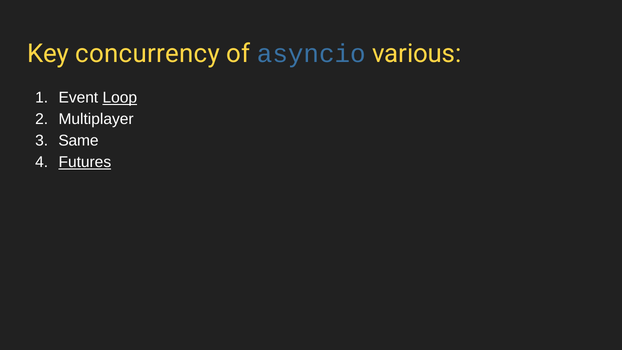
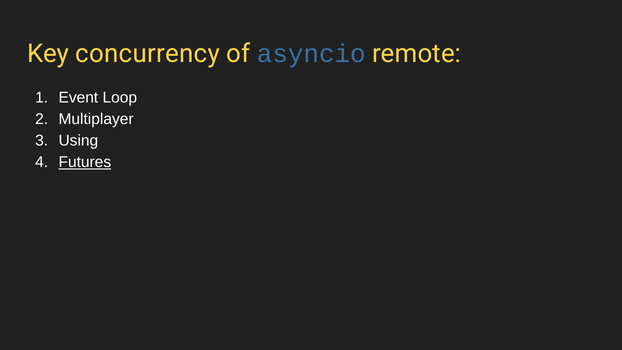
various: various -> remote (417, 54)
Loop underline: present -> none (120, 98)
Same: Same -> Using (78, 141)
